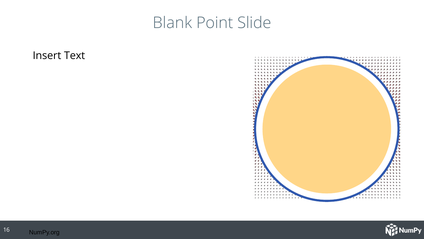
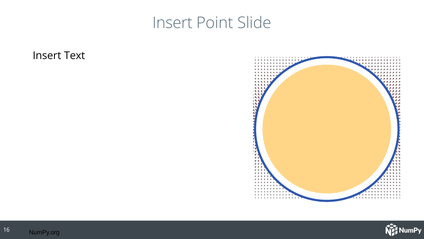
Blank: Blank -> Insert (172, 23)
